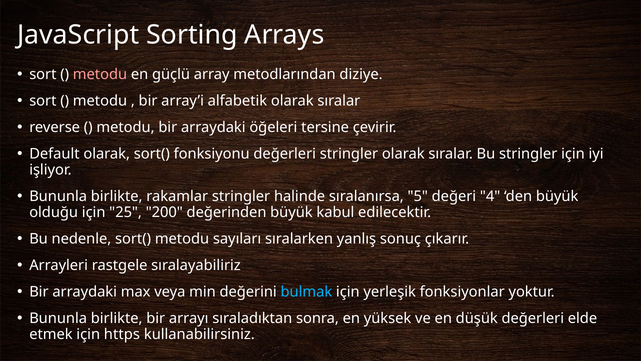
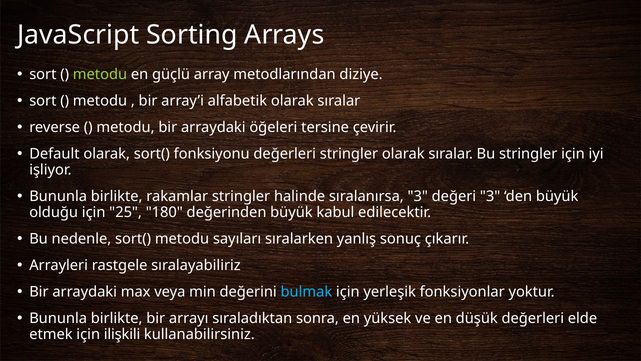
metodu colour: pink -> light green (100, 74)
sıralanırsa 5: 5 -> 3 (418, 196)
değeri 4: 4 -> 3 (490, 196)
200: 200 -> 180 (164, 212)
https: https -> ilişkili (122, 334)
